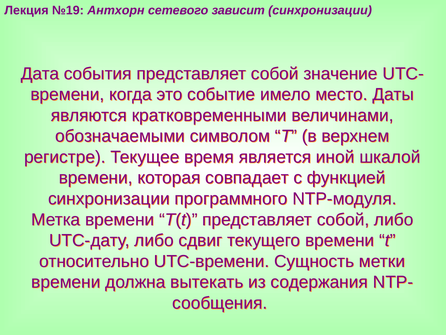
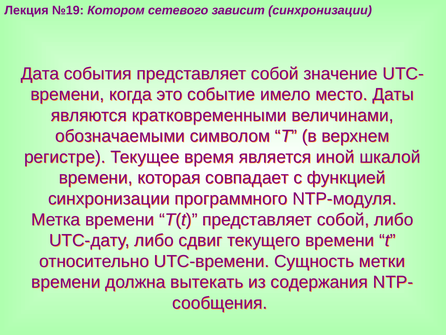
Антхорн: Антхорн -> Котором (116, 11)
